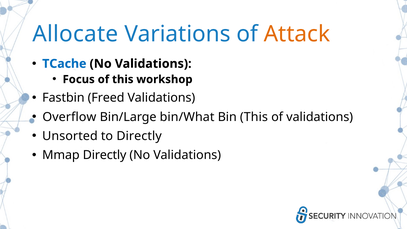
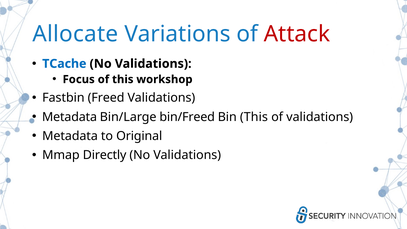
Attack colour: orange -> red (297, 34)
Overflow: Overflow -> Metadata (69, 117)
bin/What: bin/What -> bin/Freed (187, 117)
Unsorted: Unsorted -> Metadata (70, 136)
to Directly: Directly -> Original (139, 136)
